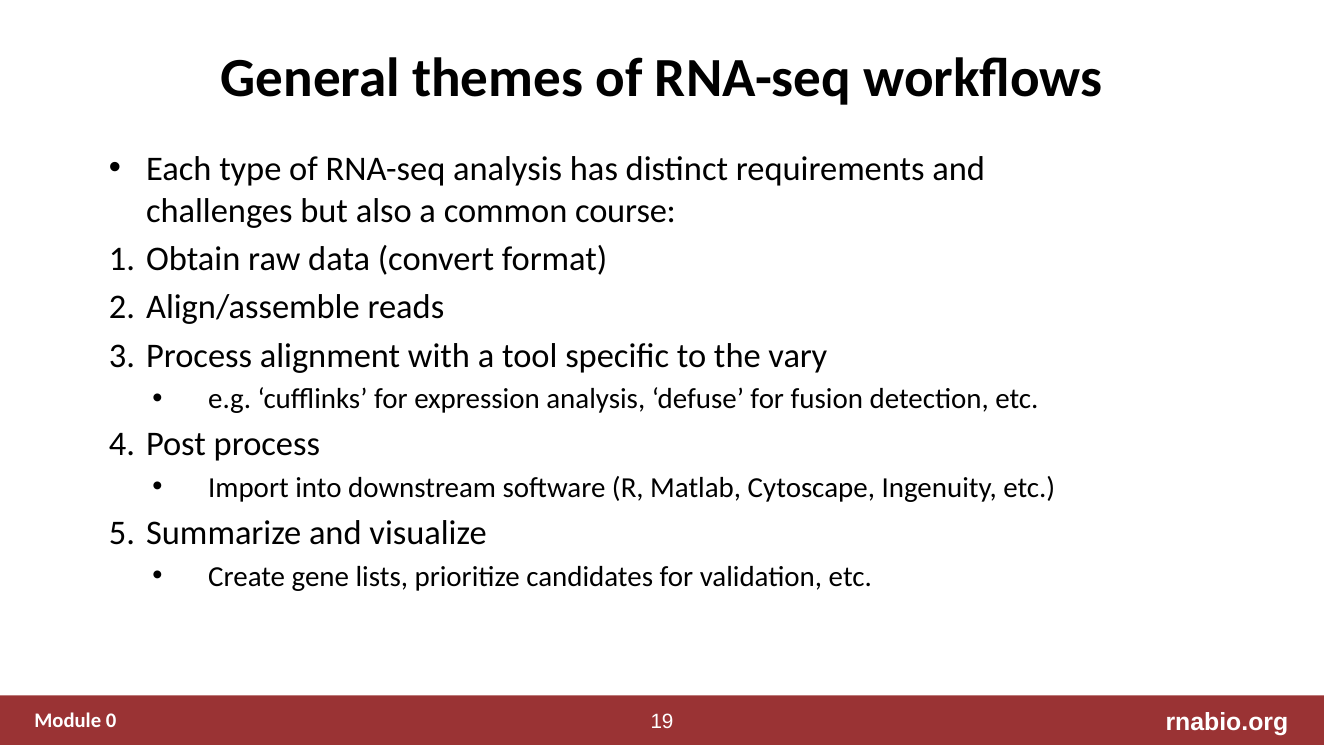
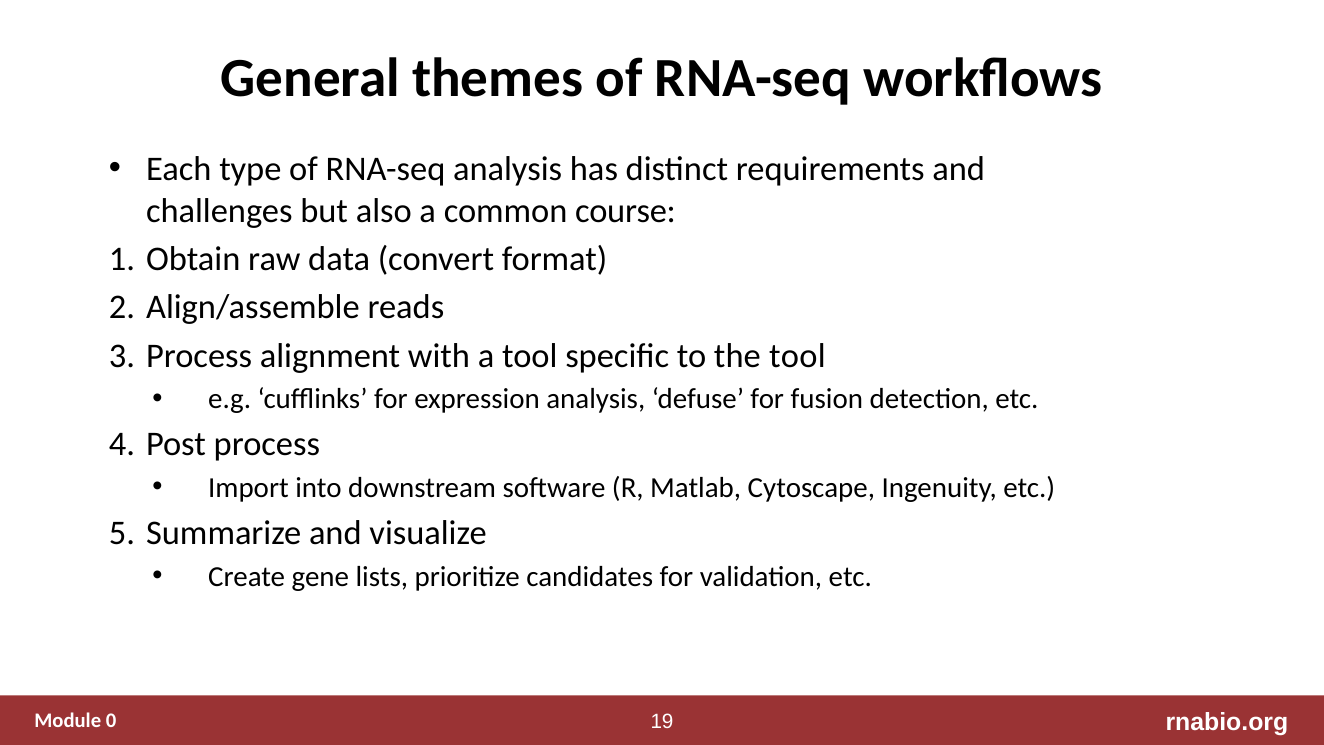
the vary: vary -> tool (797, 356)
